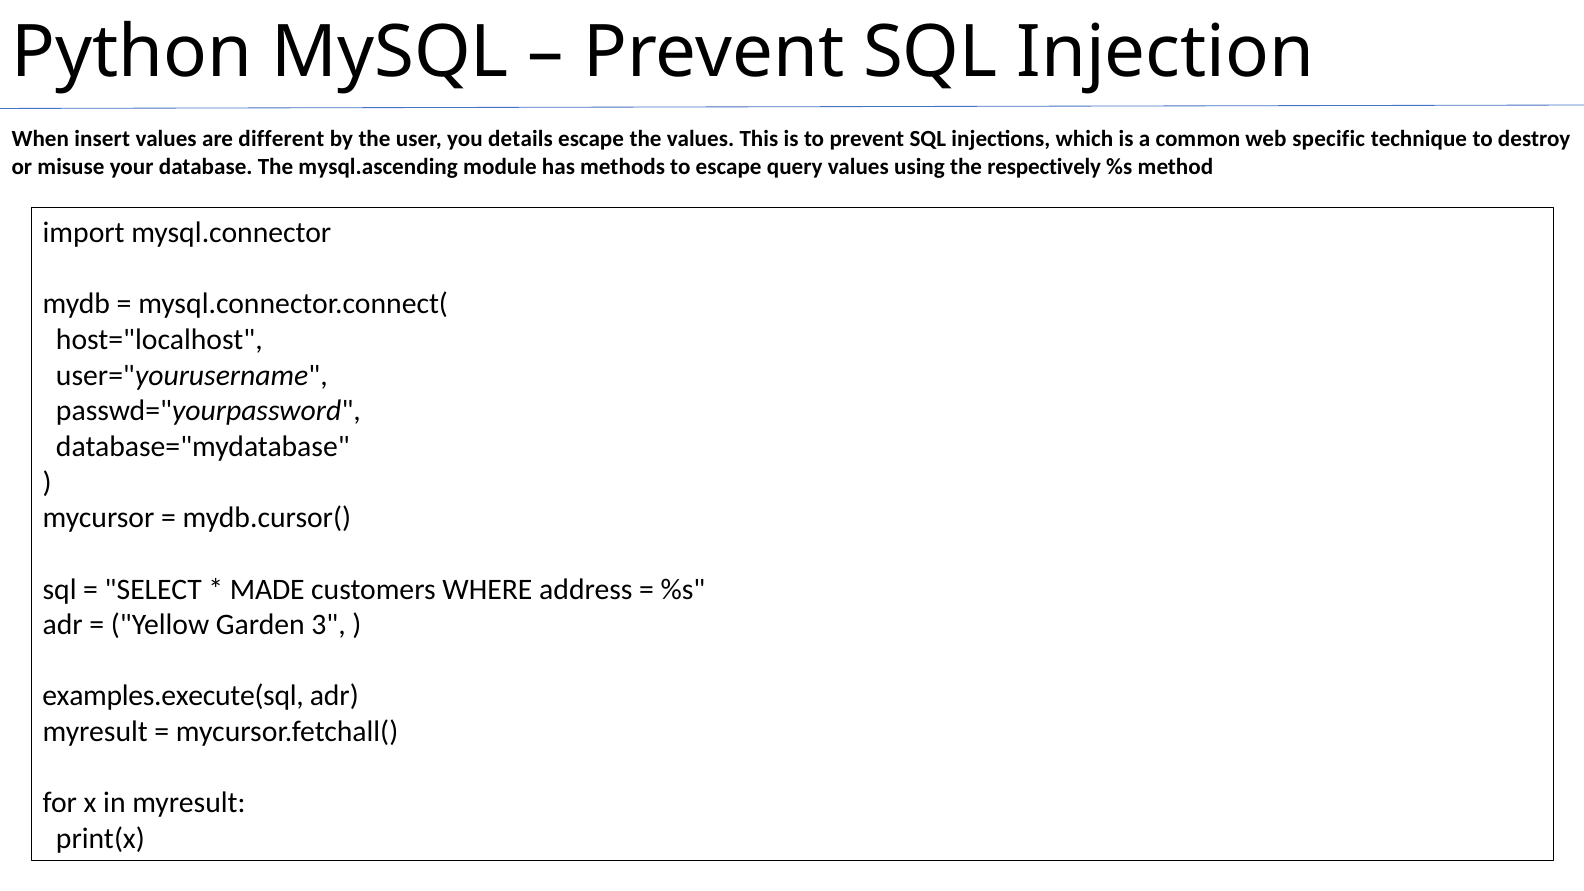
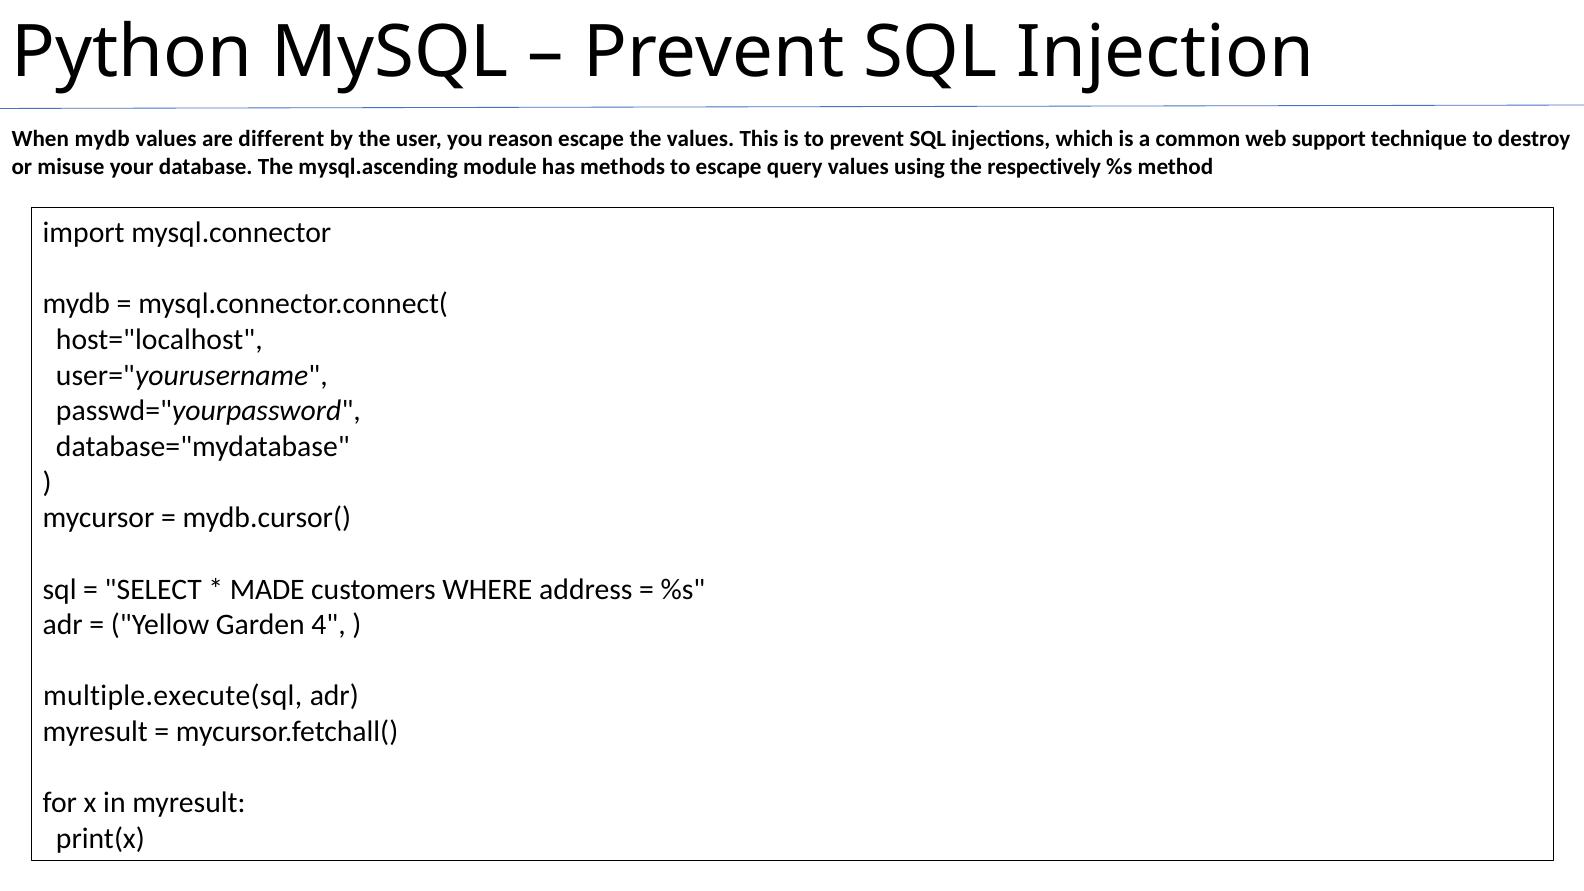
When insert: insert -> mydb (102, 139)
details: details -> reason (521, 139)
specific: specific -> support (1329, 139)
3: 3 -> 4 (329, 625)
examples.execute(sql: examples.execute(sql -> multiple.execute(sql (173, 696)
